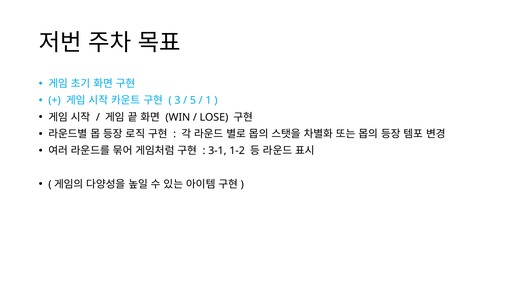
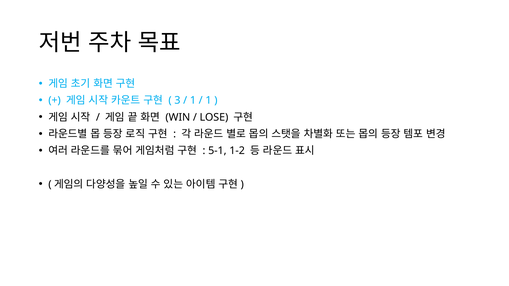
5: 5 -> 1 (193, 101)
3-1: 3-1 -> 5-1 (217, 151)
